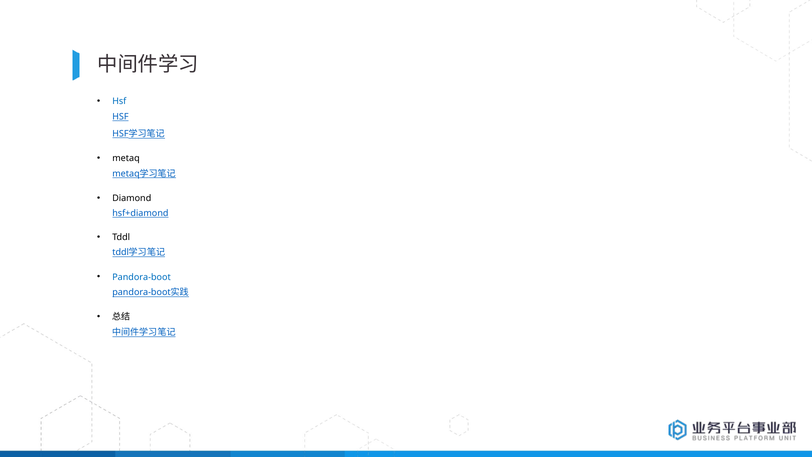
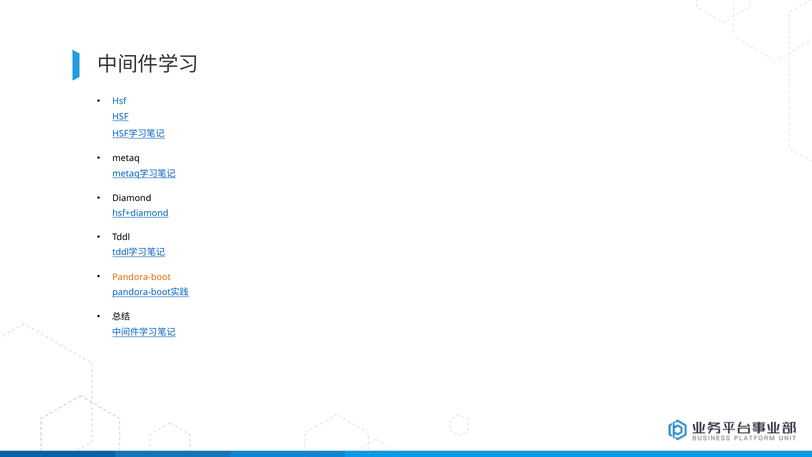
Pandora-boot colour: blue -> orange (142, 277)
